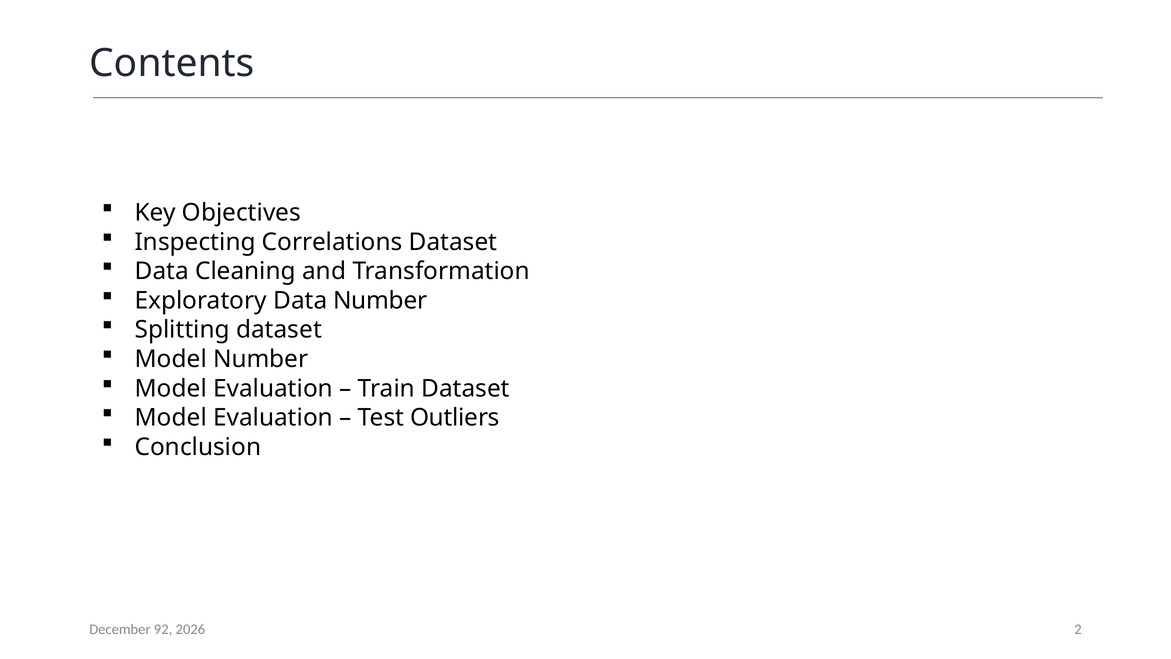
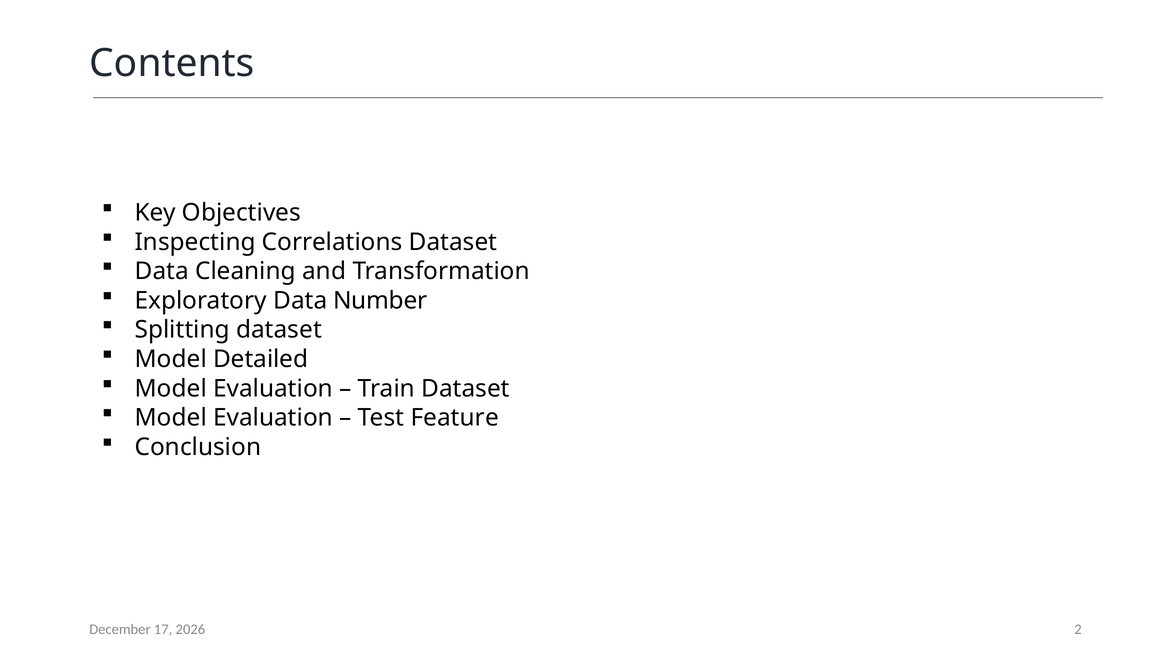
Model Number: Number -> Detailed (261, 359)
Outliers: Outliers -> Feature (455, 418)
92: 92 -> 17 (163, 629)
